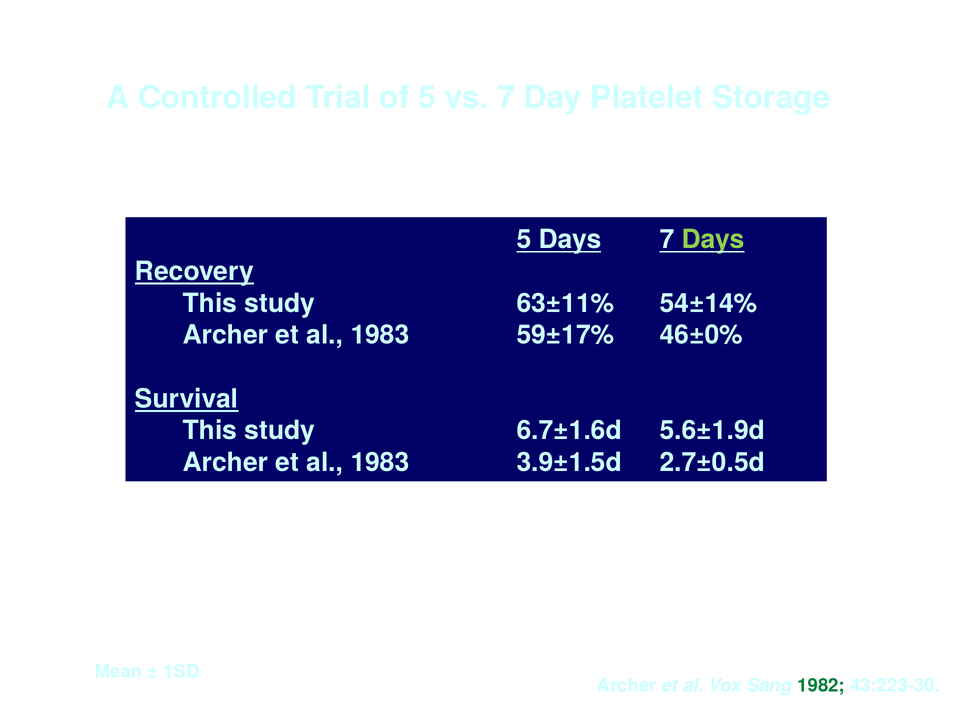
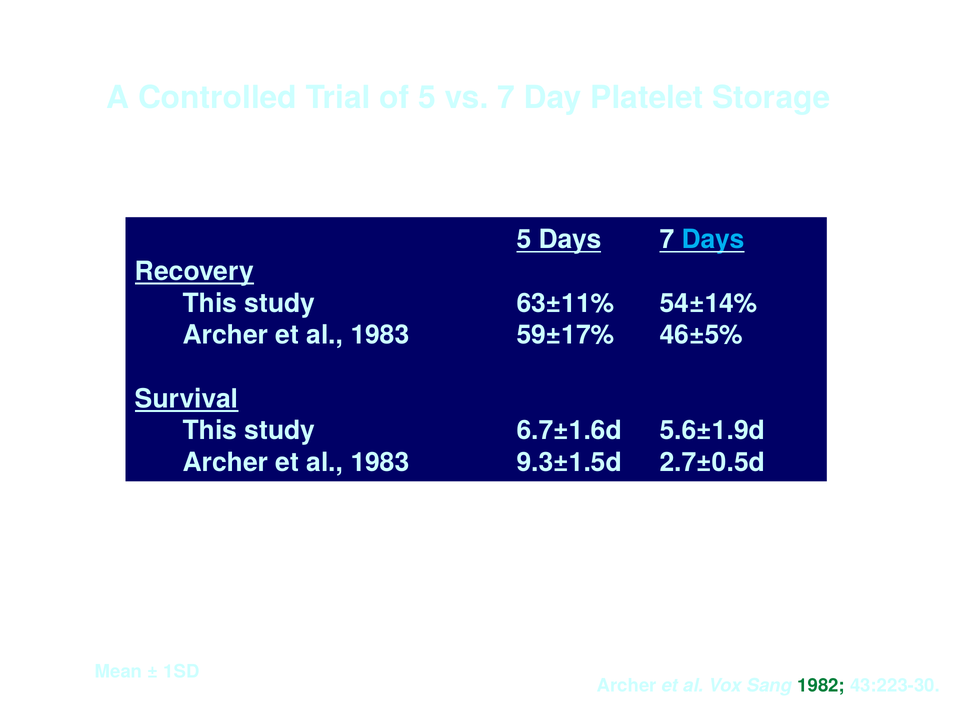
Days colour: light green -> light blue (713, 240)
46±0%: 46±0% -> 46±5% (701, 335)
3.9±1.5d: 3.9±1.5d -> 9.3±1.5d (569, 462)
